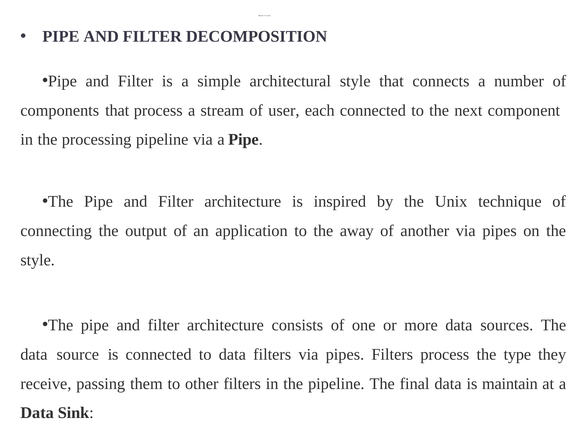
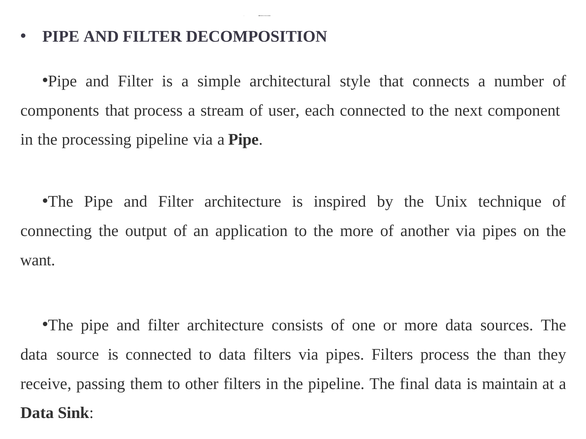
the away: away -> more (357, 231)
style: style -> want (38, 260)
type: type -> than (517, 355)
